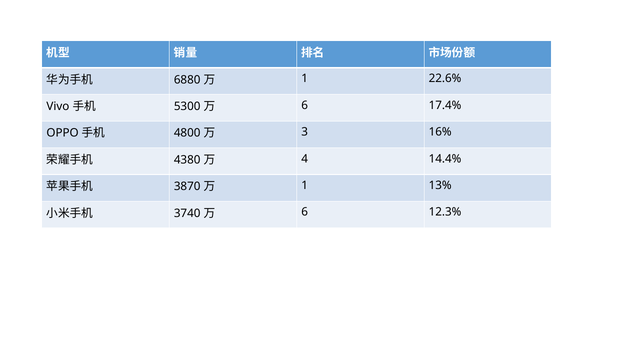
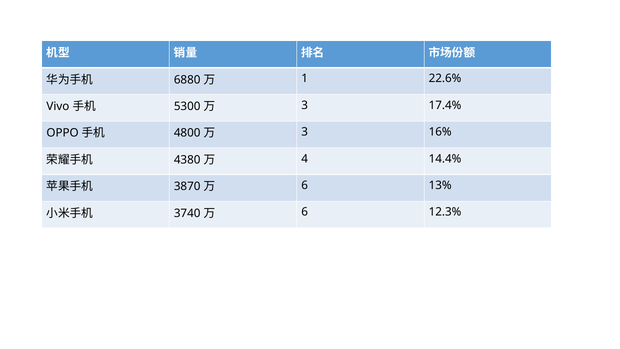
6: 6 -> 3 (305, 105)
1: 1 -> 6 (305, 185)
